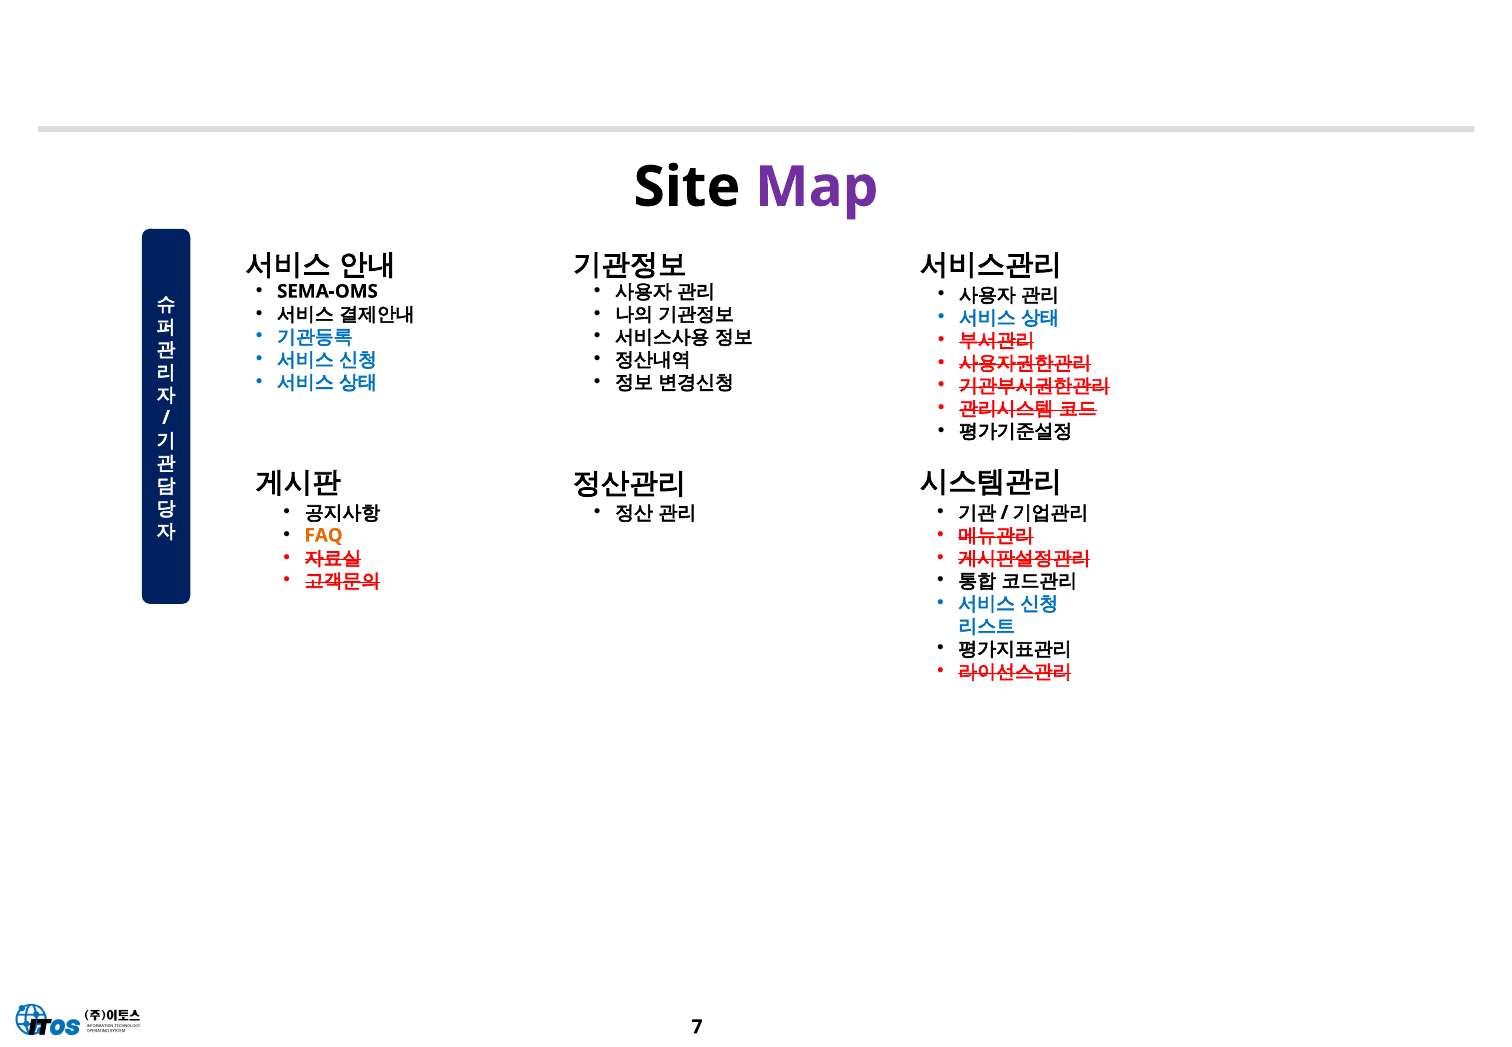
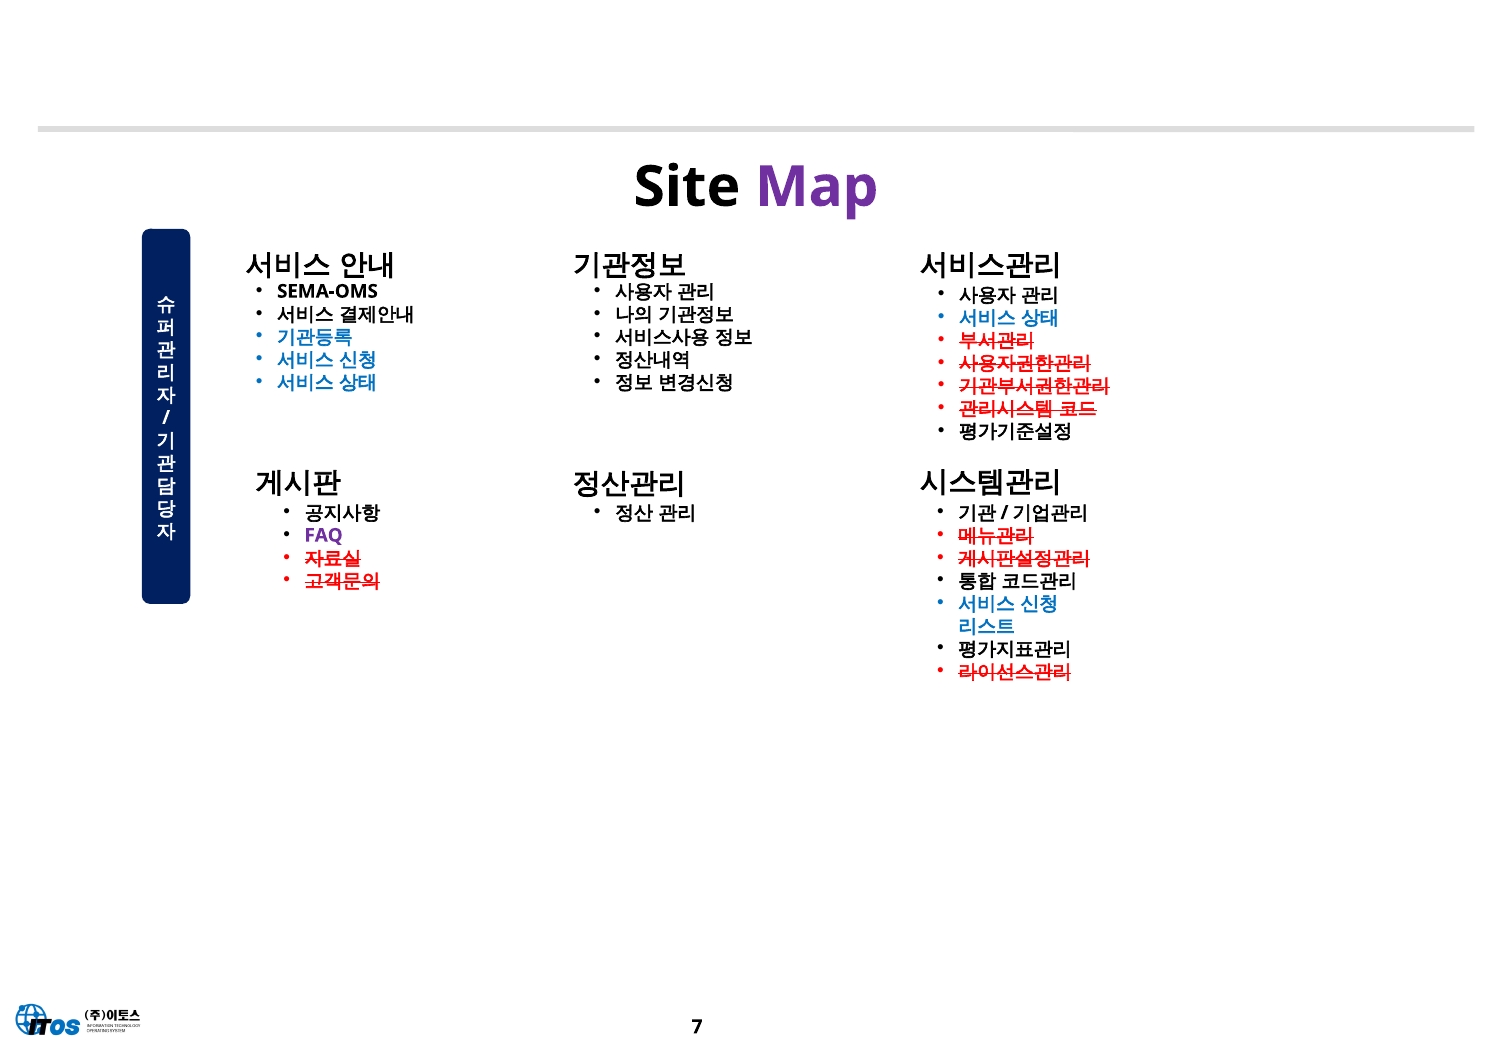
FAQ colour: orange -> purple (324, 535)
